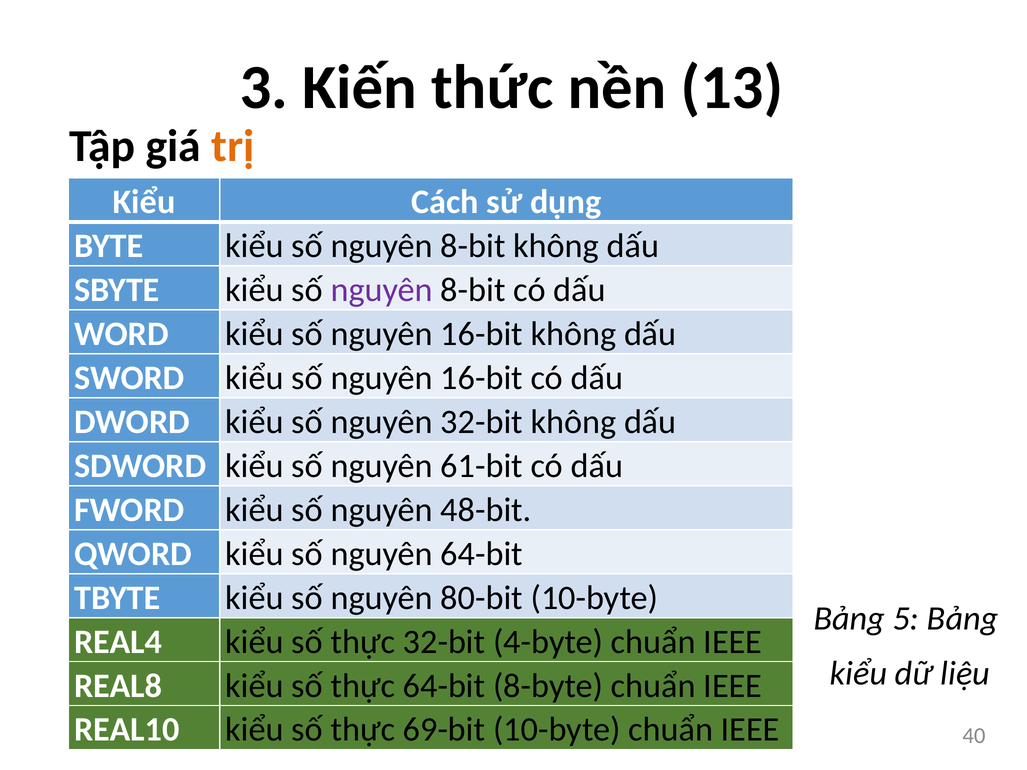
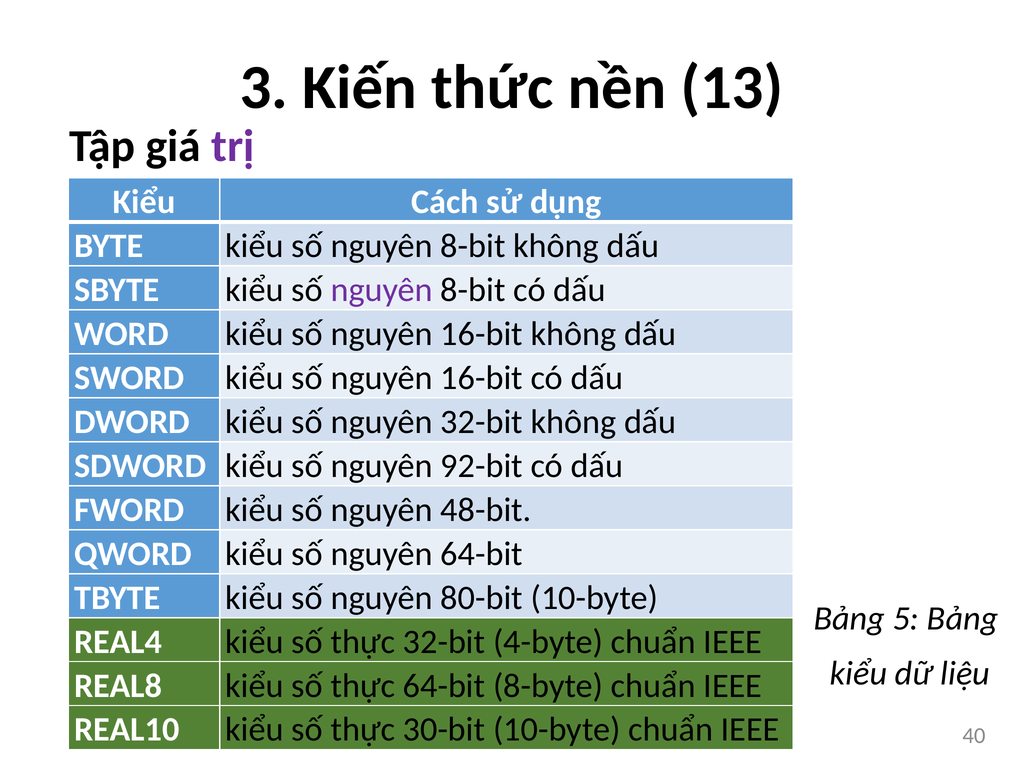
trị colour: orange -> purple (233, 146)
61-bit: 61-bit -> 92-bit (482, 466)
69-bit: 69-bit -> 30-bit (444, 730)
